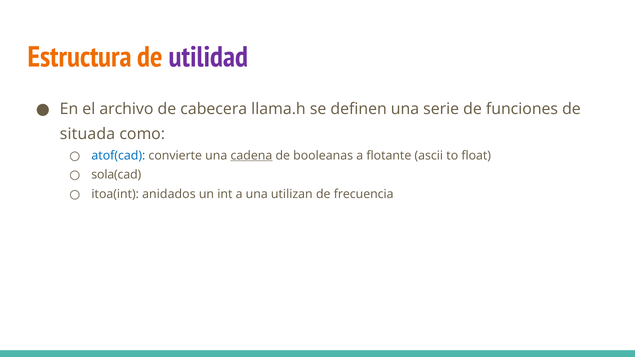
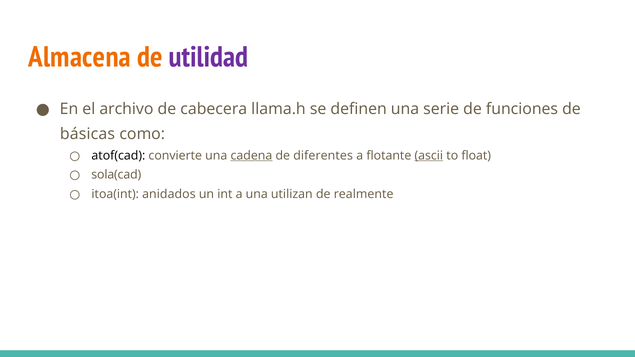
Estructura: Estructura -> Almacena (80, 57)
situada: situada -> básicas (87, 134)
atof(cad colour: blue -> black (118, 156)
booleanas: booleanas -> diferentes (323, 156)
ascii underline: none -> present (429, 156)
frecuencia: frecuencia -> realmente (364, 194)
